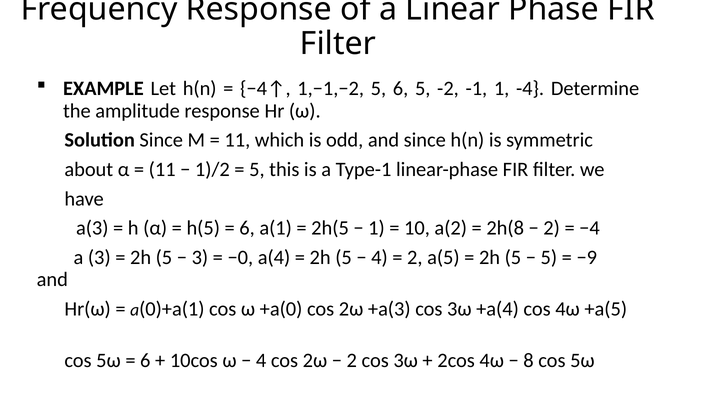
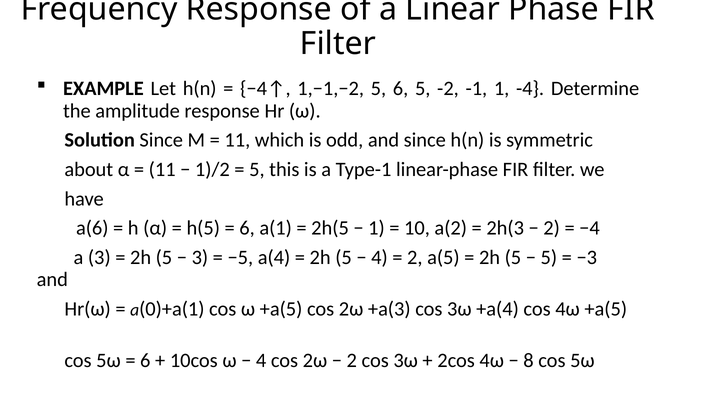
a(3: a(3 -> a(6 (92, 228)
2h(8: 2h(8 -> 2h(3 (505, 228)
−0: −0 -> −5 (240, 258)
−9: −9 -> −3 (587, 258)
ω +a(0: +a(0 -> +a(5 (281, 309)
